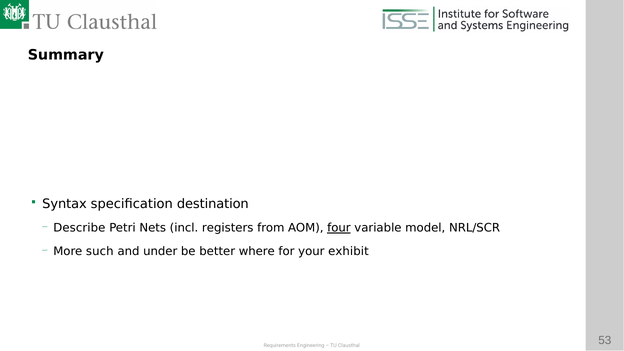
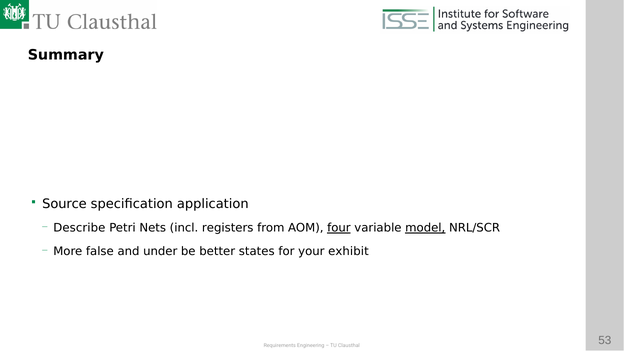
Syntax: Syntax -> Source (64, 204)
destination: destination -> application (213, 204)
model underline: none -> present (425, 228)
such: such -> false (100, 251)
where: where -> states (257, 251)
